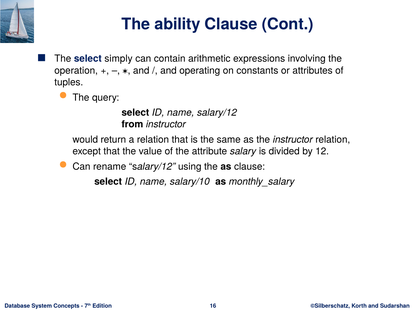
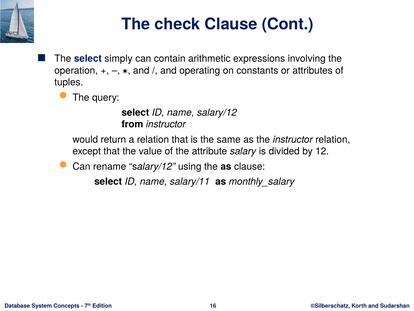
ability: ability -> check (177, 24)
salary/10: salary/10 -> salary/11 (190, 181)
